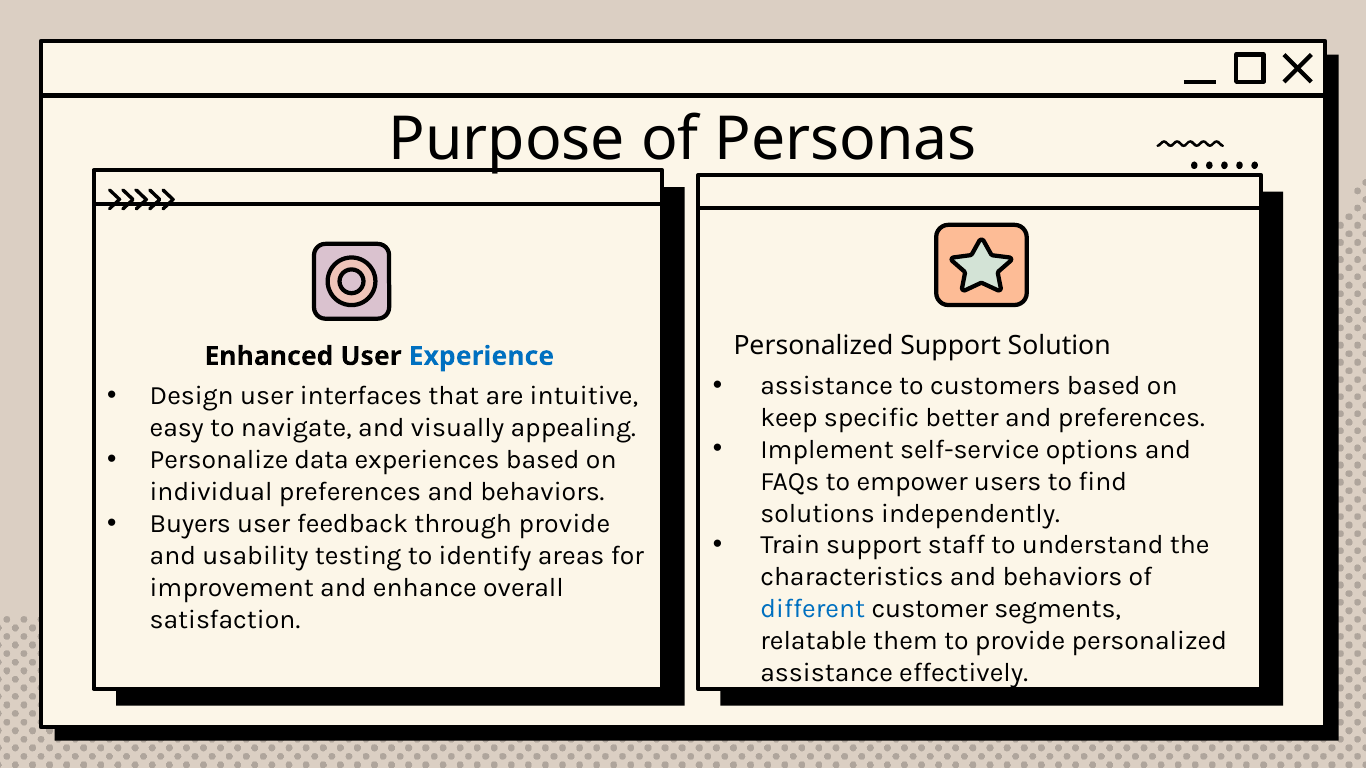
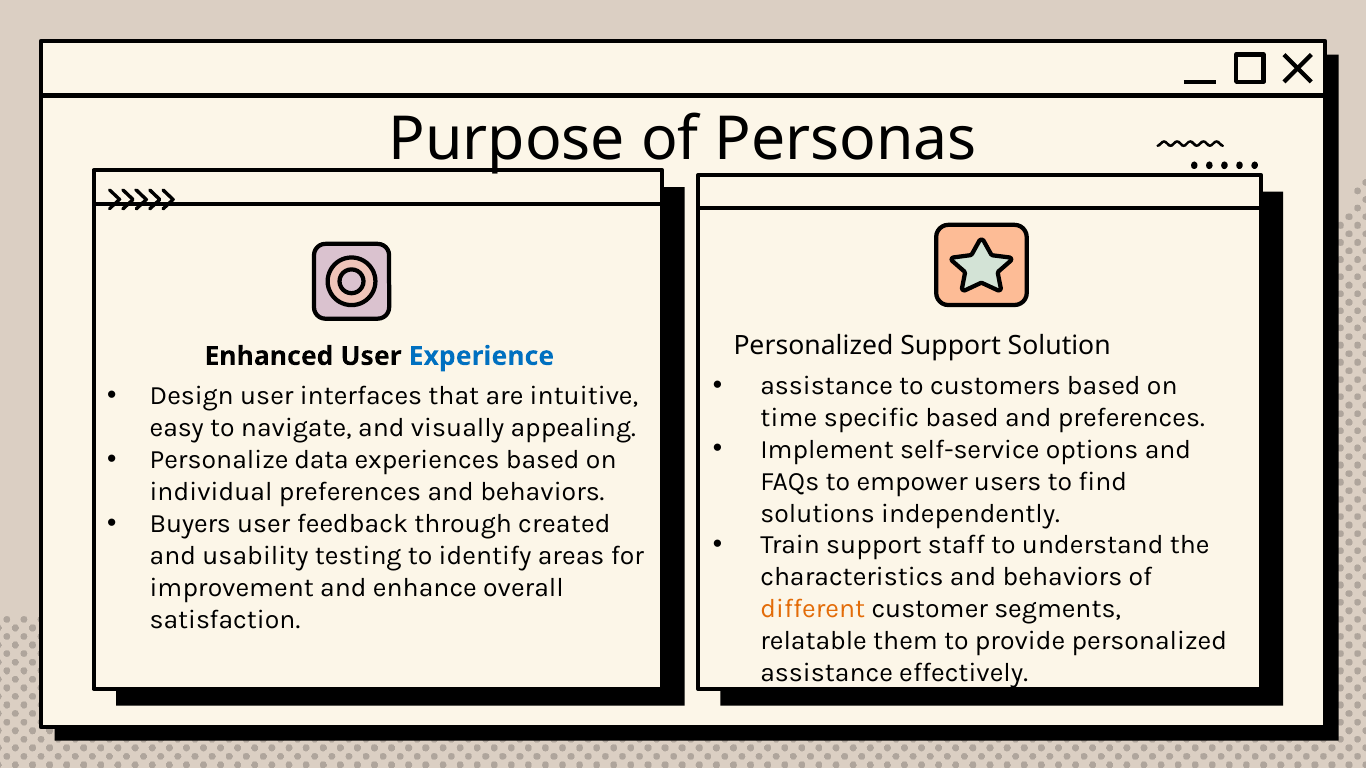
keep: keep -> time (789, 418)
specific better: better -> based (962, 418)
through provide: provide -> created (564, 524)
different colour: blue -> orange (813, 609)
